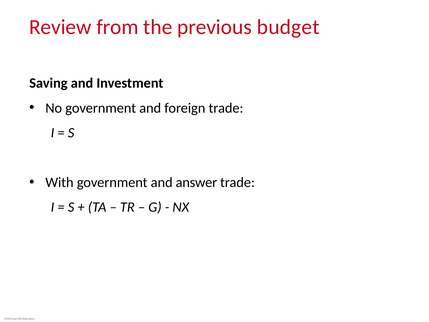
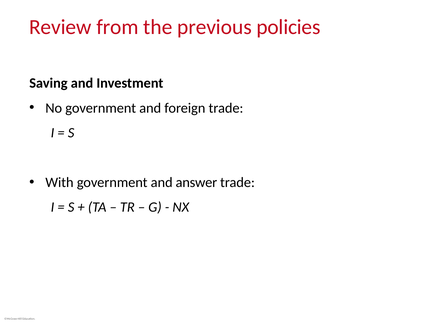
budget: budget -> policies (288, 27)
